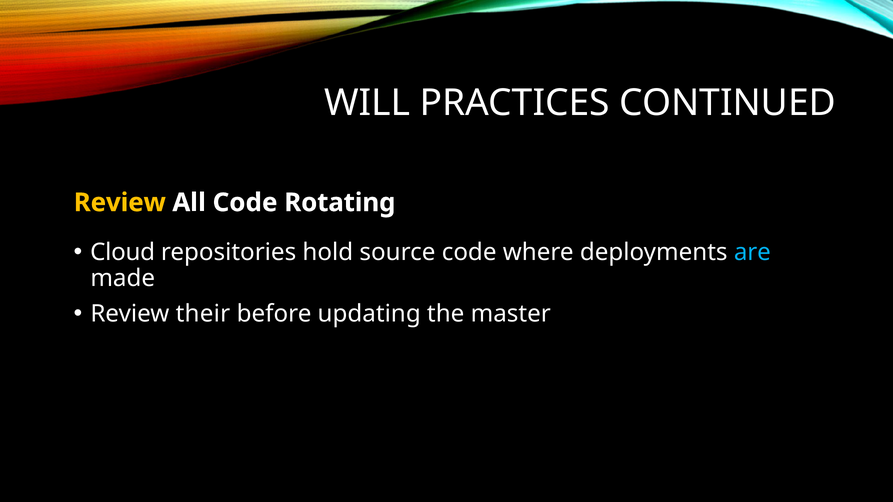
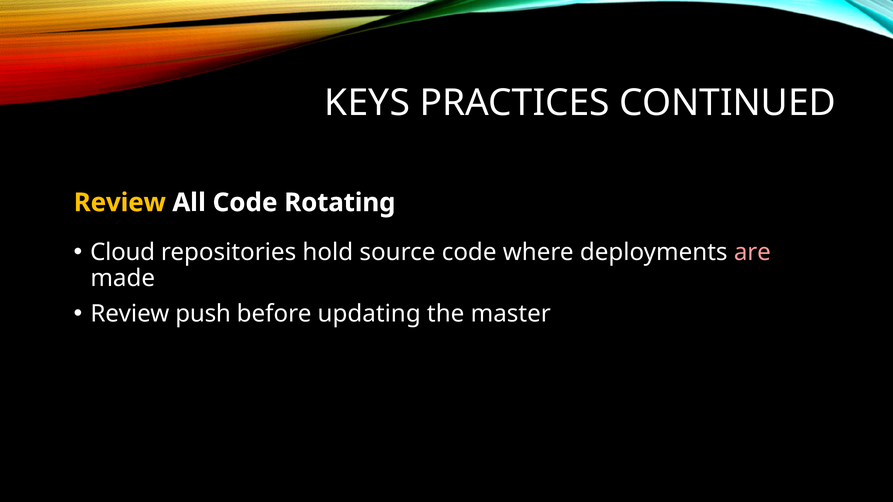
WILL: WILL -> KEYS (367, 103)
are colour: light blue -> pink (752, 252)
their: their -> push (203, 314)
